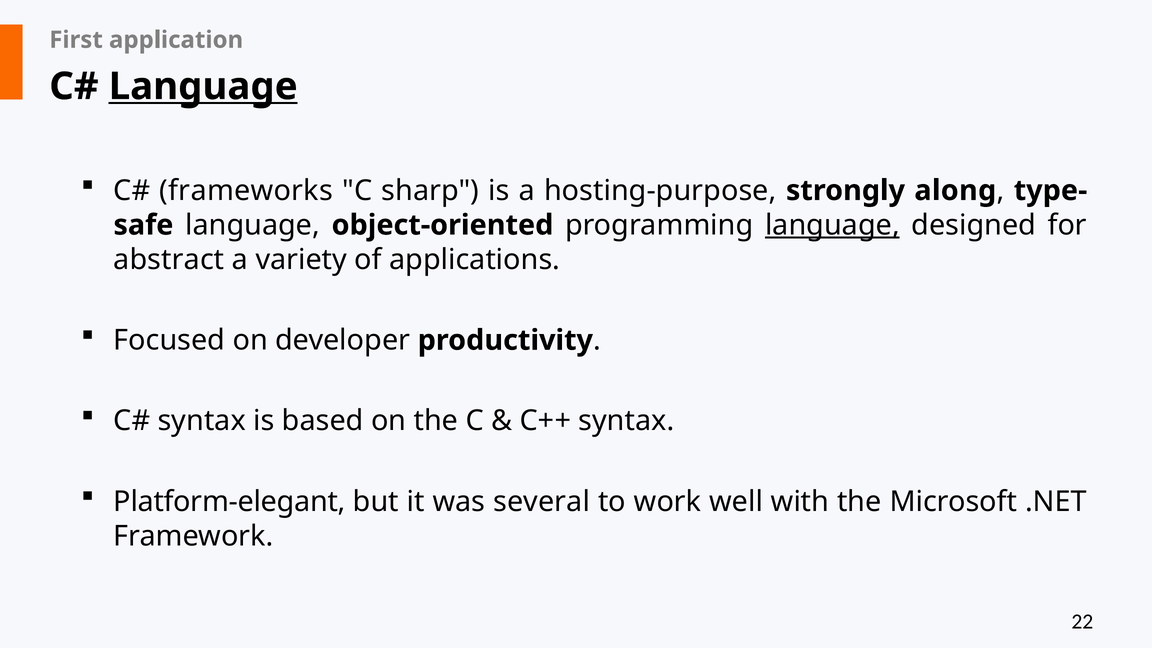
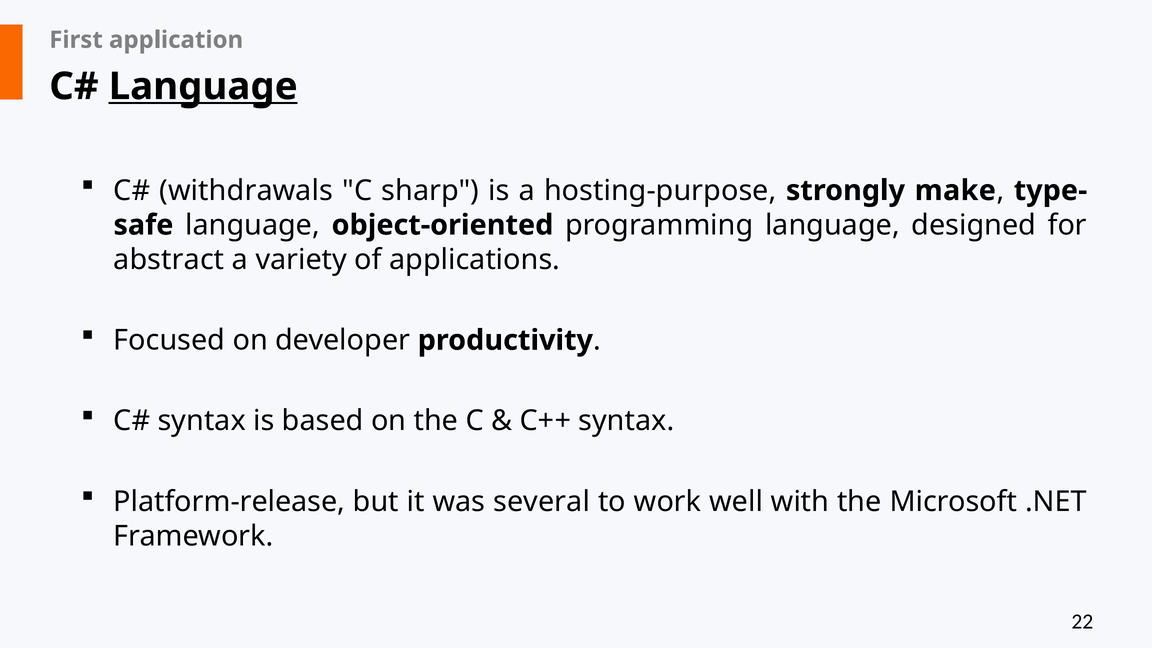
frameworks: frameworks -> withdrawals (246, 191)
along: along -> make (955, 191)
language underline: present -> none (832, 225)
Platform-elegant: Platform-elegant -> Platform-release (229, 502)
